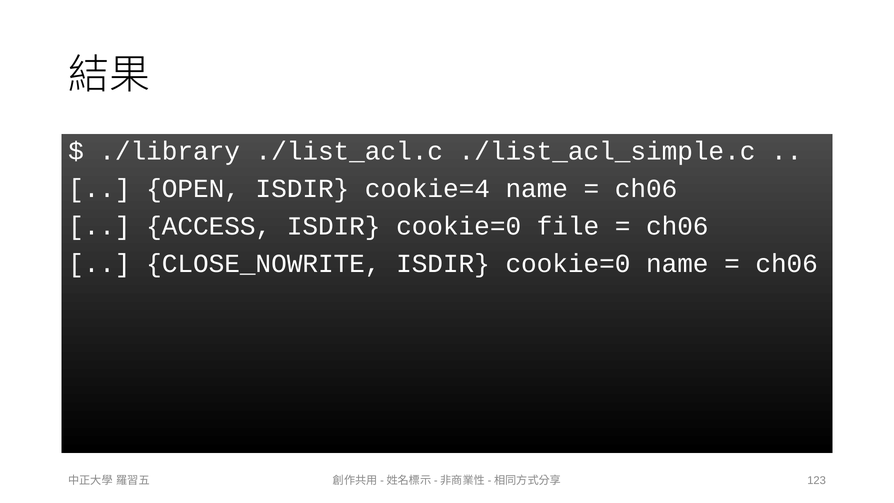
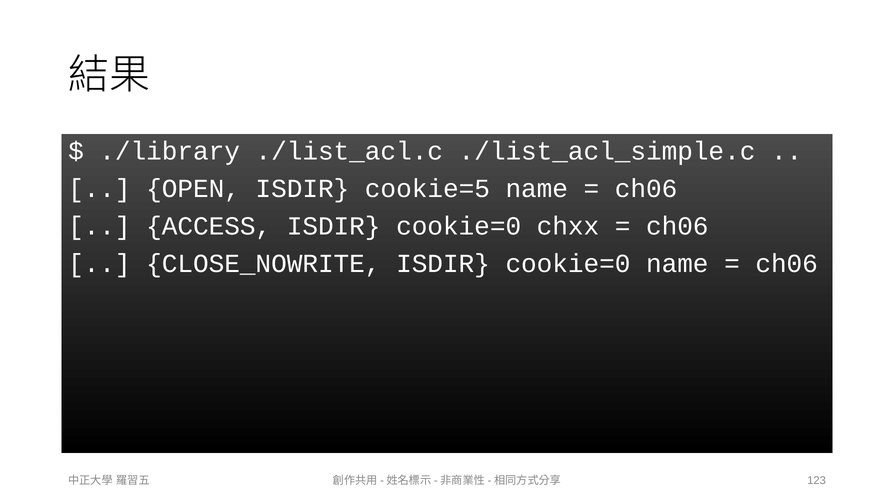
cookie=4: cookie=4 -> cookie=5 (427, 189)
file: file -> chxx (568, 226)
